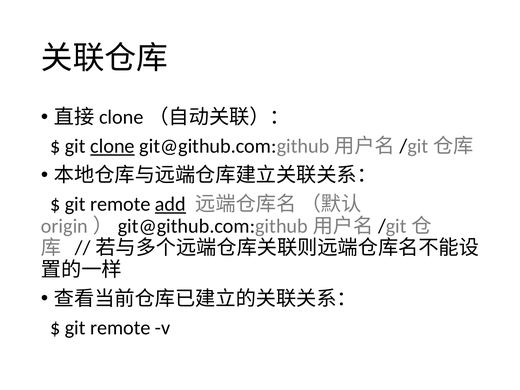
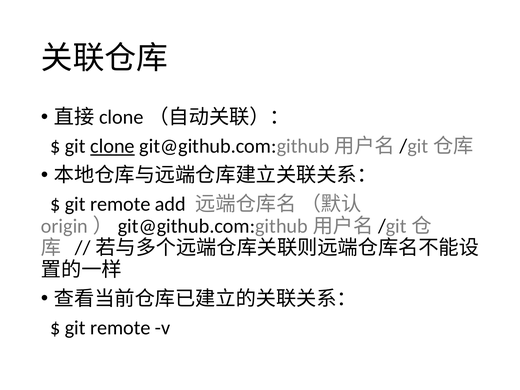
add underline: present -> none (170, 204)
